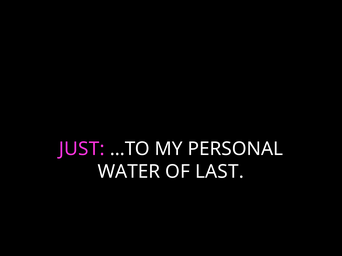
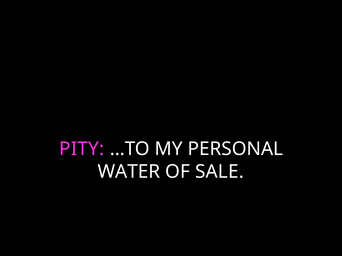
JUST: JUST -> PITY (82, 149)
LAST: LAST -> SALE (219, 172)
